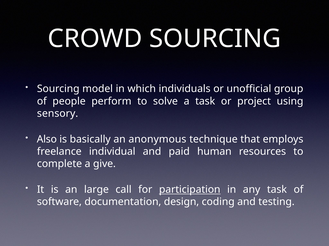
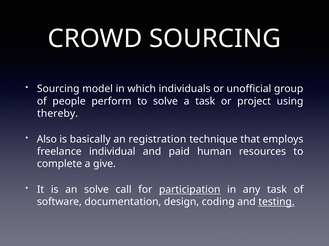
sensory: sensory -> thereby (58, 114)
anonymous: anonymous -> registration (157, 140)
an large: large -> solve (96, 190)
testing underline: none -> present (276, 202)
